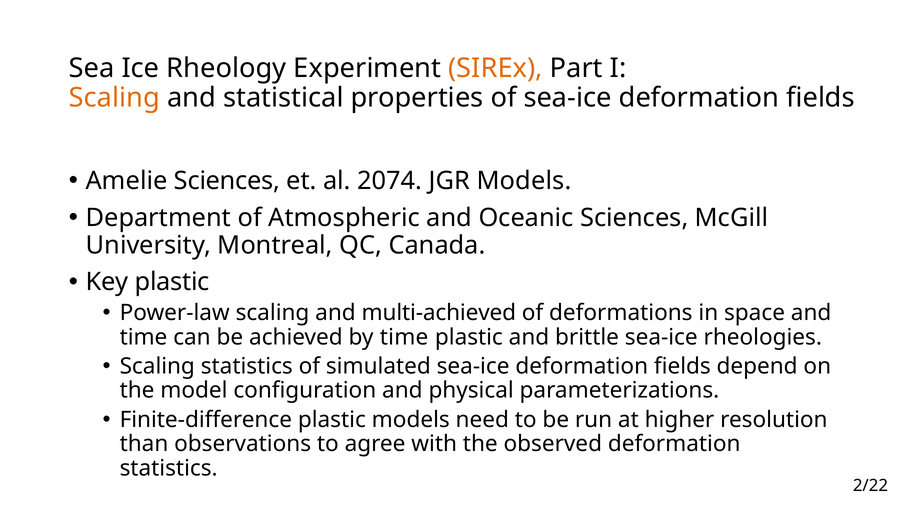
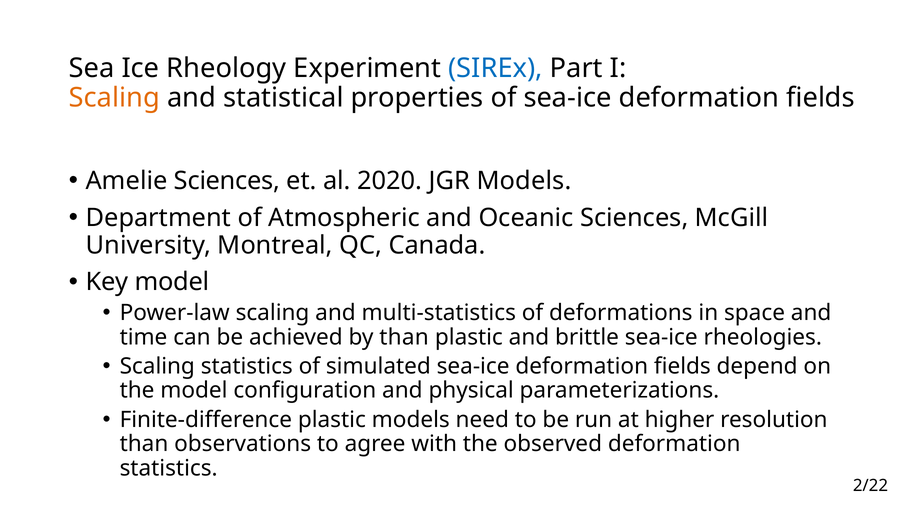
SIREx colour: orange -> blue (495, 68)
2074: 2074 -> 2020 (390, 181)
Key plastic: plastic -> model (172, 282)
multi-achieved: multi-achieved -> multi-statistics (439, 313)
by time: time -> than (404, 337)
